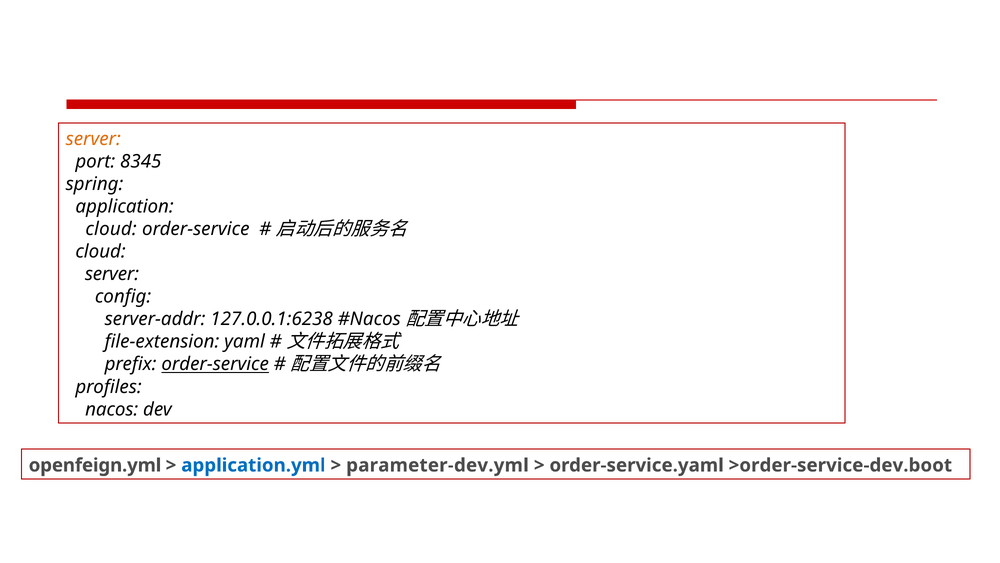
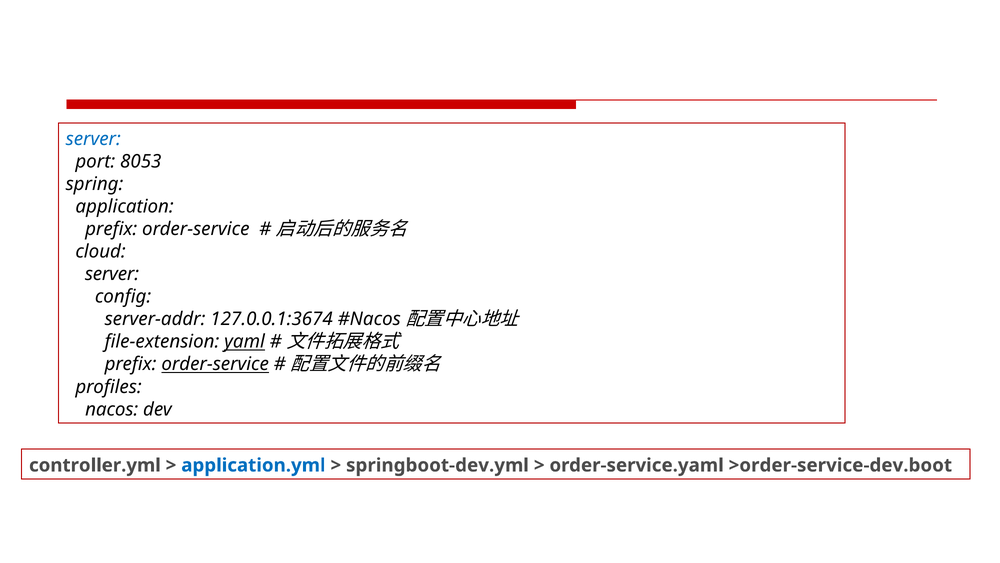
server colour: orange -> blue (93, 139)
8345: 8345 -> 8053 (141, 161)
cloud: cloud -> prefix (111, 229)
127.0.0.1:6238: 127.0.0.1:6238 -> 127.0.0.1:3674 (272, 319)
yaml underline: none -> present (245, 341)
openfeign.yml: openfeign.yml -> controller.yml (95, 465)
parameter-dev.yml: parameter-dev.yml -> springboot-dev.yml (438, 465)
